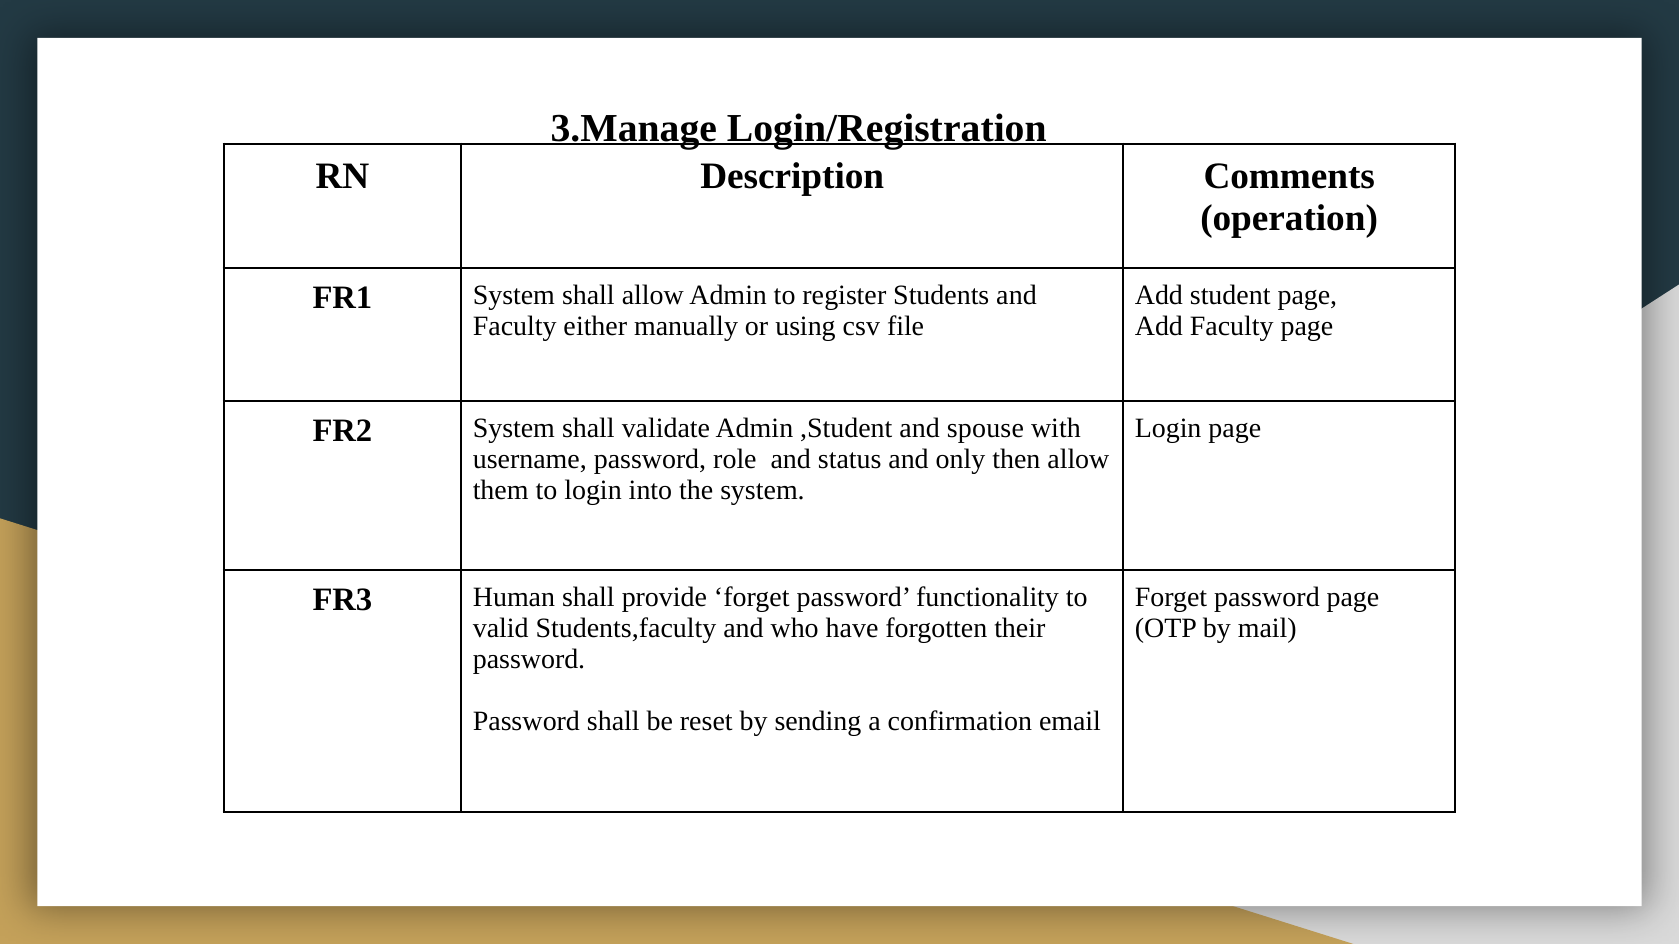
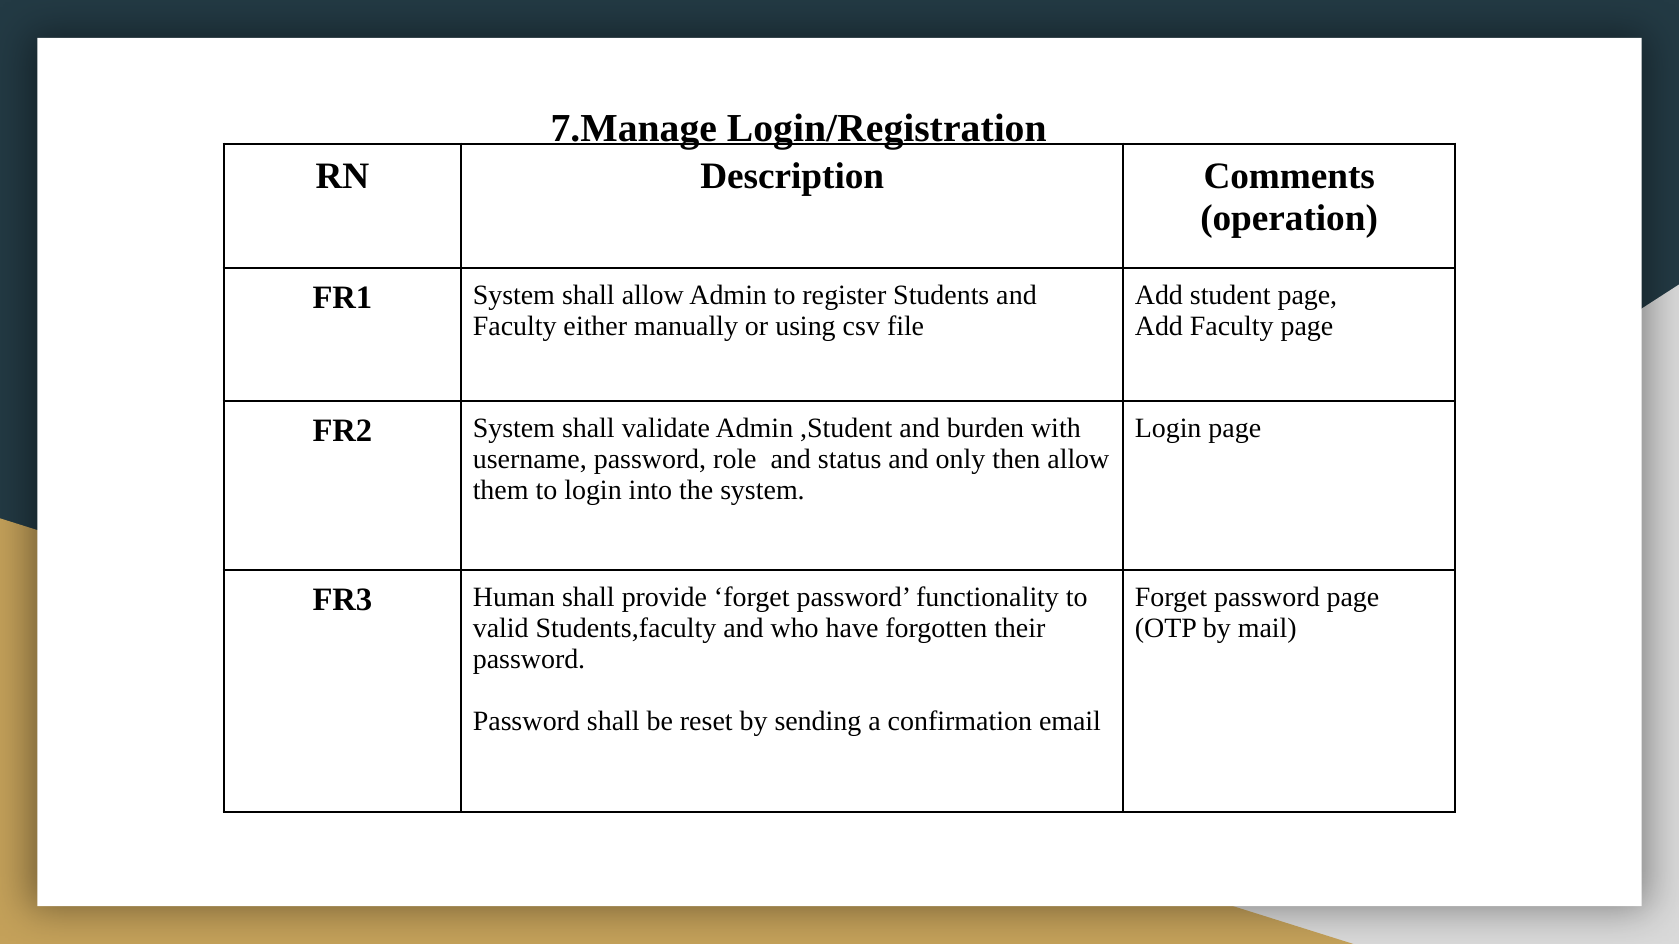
3.Manage: 3.Manage -> 7.Manage (634, 129)
spouse: spouse -> burden (985, 428)
